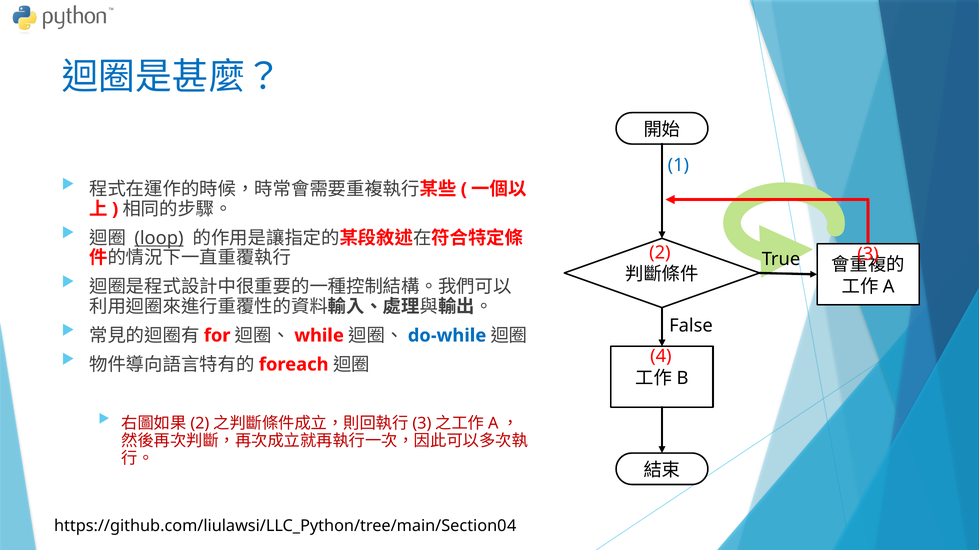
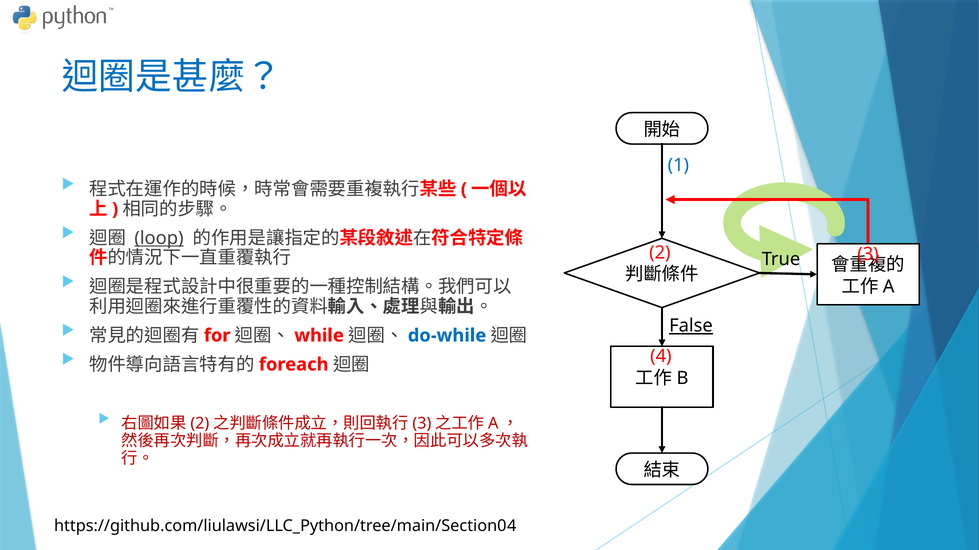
False underline: none -> present (691, 326)
